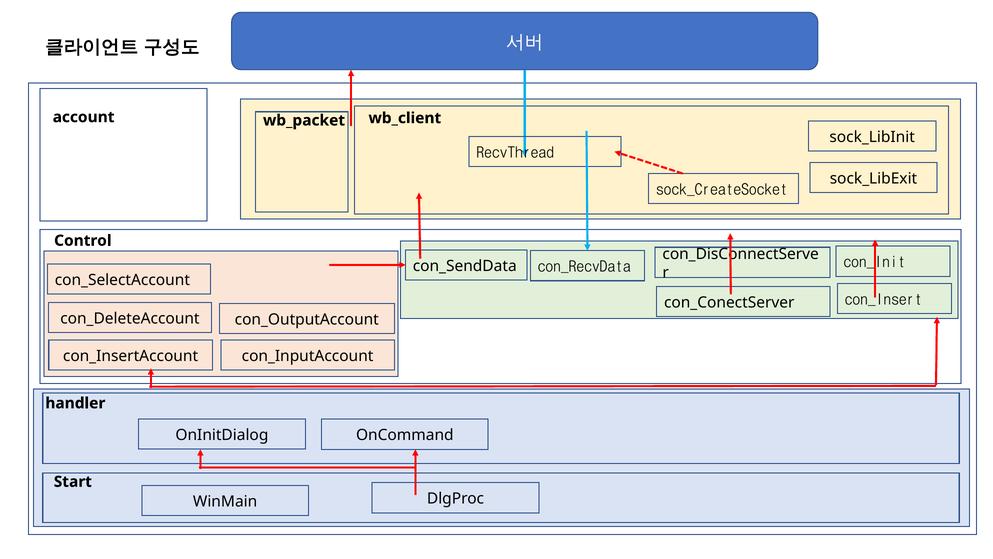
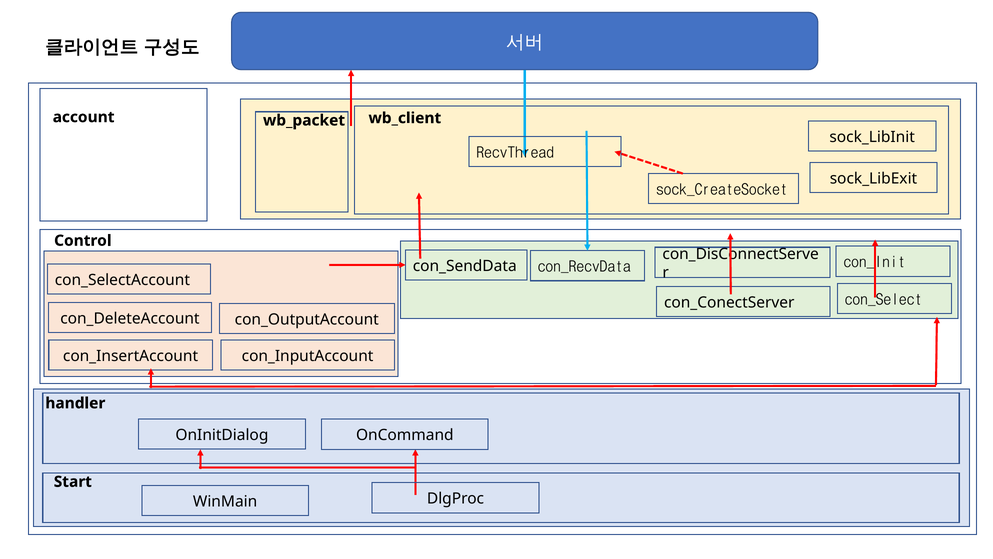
con_Insert: con_Insert -> con_Select (883, 299)
